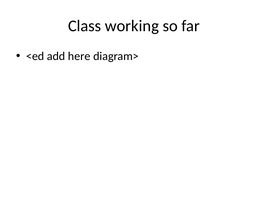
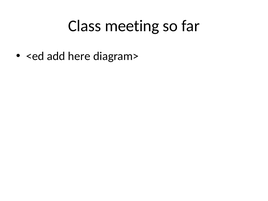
working: working -> meeting (132, 26)
